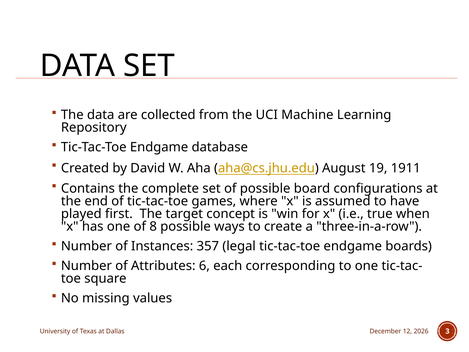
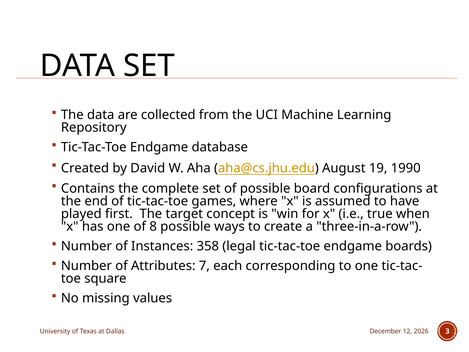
1911: 1911 -> 1990 (406, 168)
357: 357 -> 358 (208, 246)
6: 6 -> 7 (204, 266)
